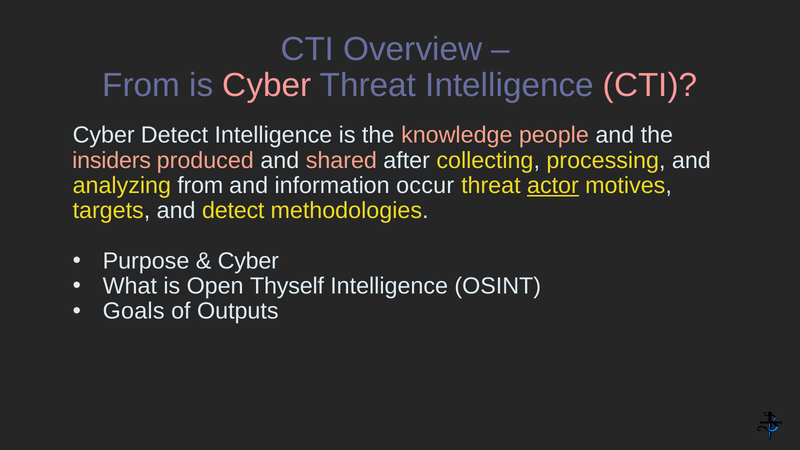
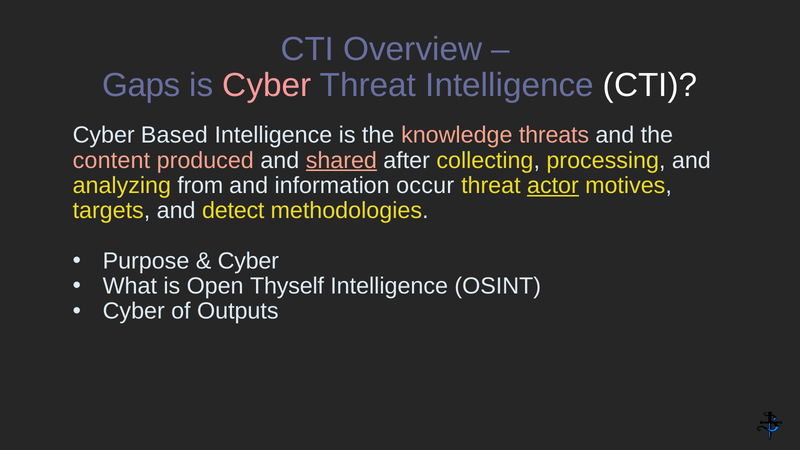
From: From -> Gaps (141, 85)
CTI colour: pink -> white (650, 85)
Cyber Detect: Detect -> Based (174, 135)
people: people -> threats (554, 135)
insiders: insiders -> content (111, 160)
shared underline: none -> present (341, 160)
Goals: Goals -> Cyber (134, 311)
